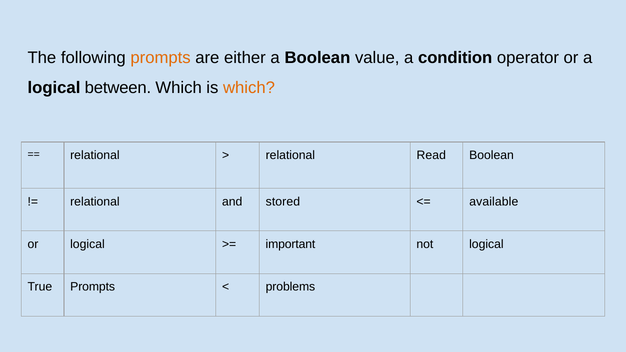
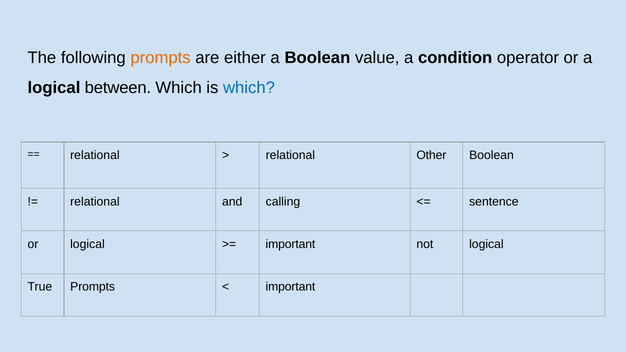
which colour: orange -> blue (249, 88)
Read: Read -> Other (431, 155)
stored: stored -> calling (283, 202)
available: available -> sentence (494, 202)
problems: problems -> important (290, 287)
